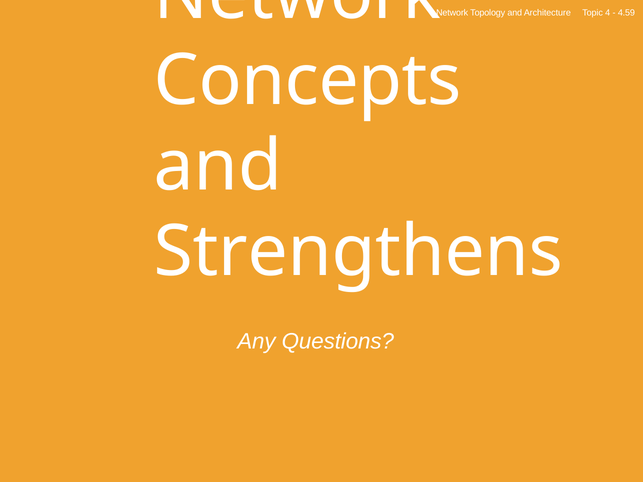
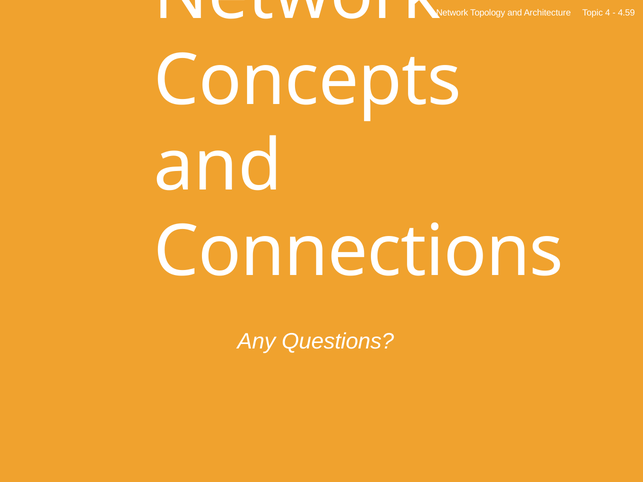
Strengthens: Strengthens -> Connections (359, 252)
